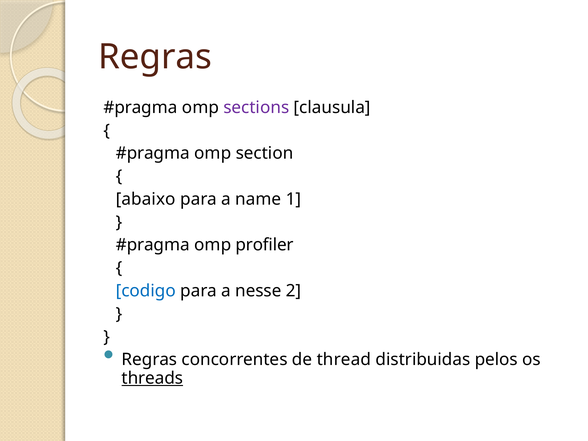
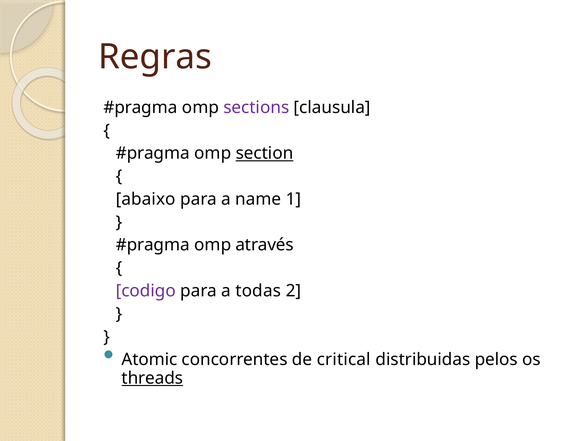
section underline: none -> present (265, 153)
profiler: profiler -> através (265, 245)
codigo colour: blue -> purple (146, 291)
nesse: nesse -> todas (258, 291)
Regras: Regras -> Atomic (149, 360)
thread: thread -> critical (344, 360)
